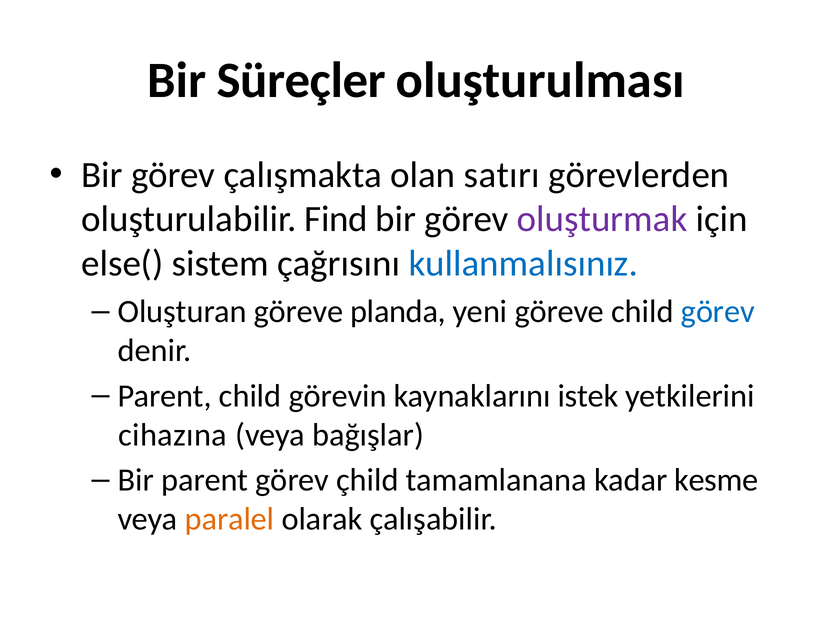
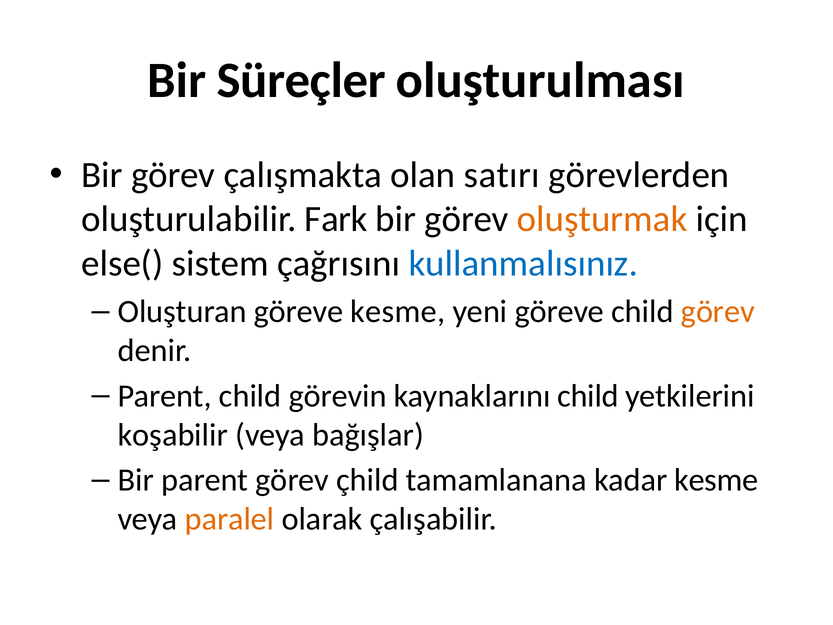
Find: Find -> Fark (336, 219)
oluşturmak colour: purple -> orange (602, 219)
göreve planda: planda -> kesme (398, 311)
görev colour: blue -> orange (718, 311)
kaynaklarını istek: istek -> child (588, 396)
cihazına: cihazına -> koşabilir (173, 435)
